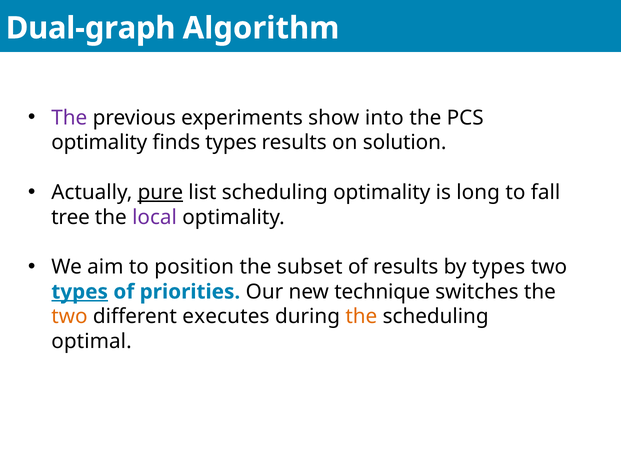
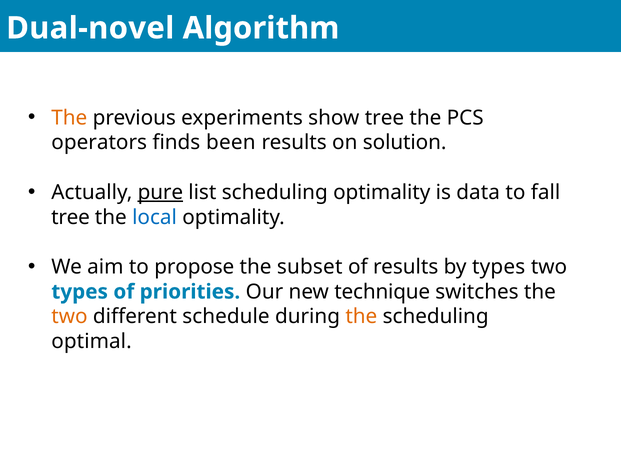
Dual-graph: Dual-graph -> Dual-novel (90, 28)
The colour: purple -> orange (69, 118)
show into: into -> tree (384, 118)
optimality: optimality -> operators (99, 143)
finds types: types -> been (231, 143)
long: long -> data (478, 192)
local colour: purple -> blue (155, 217)
position: position -> propose (194, 267)
types underline: present -> none (80, 292)
executes: executes -> schedule (226, 316)
